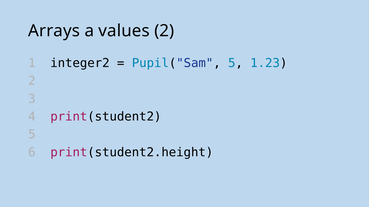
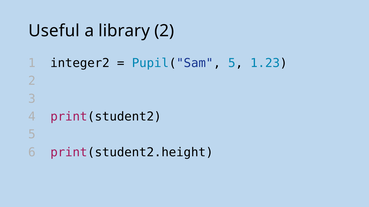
Arrays: Arrays -> Useful (54, 31)
values: values -> library (124, 31)
